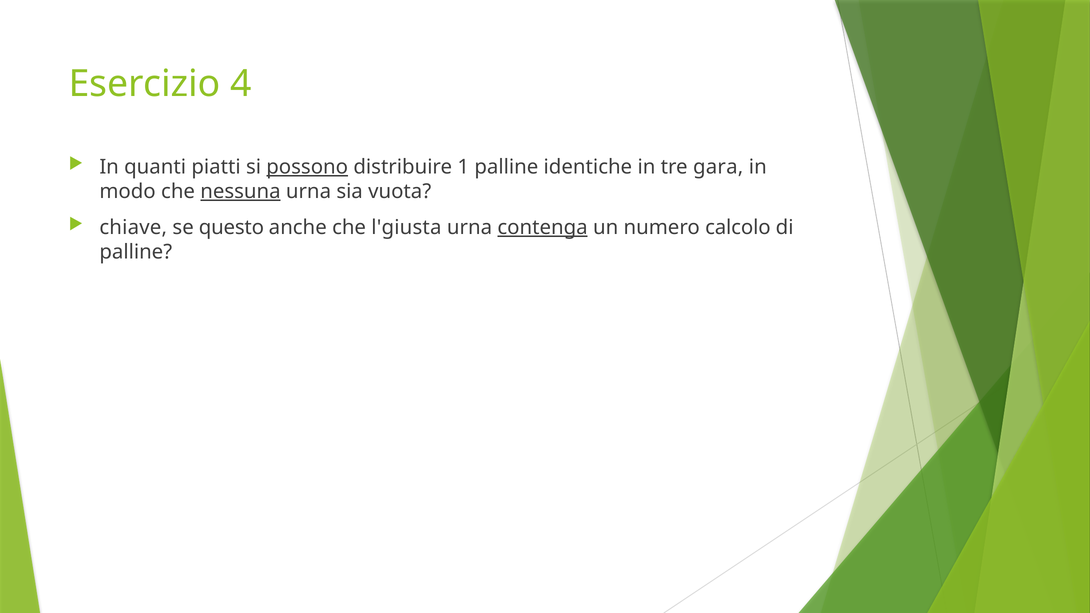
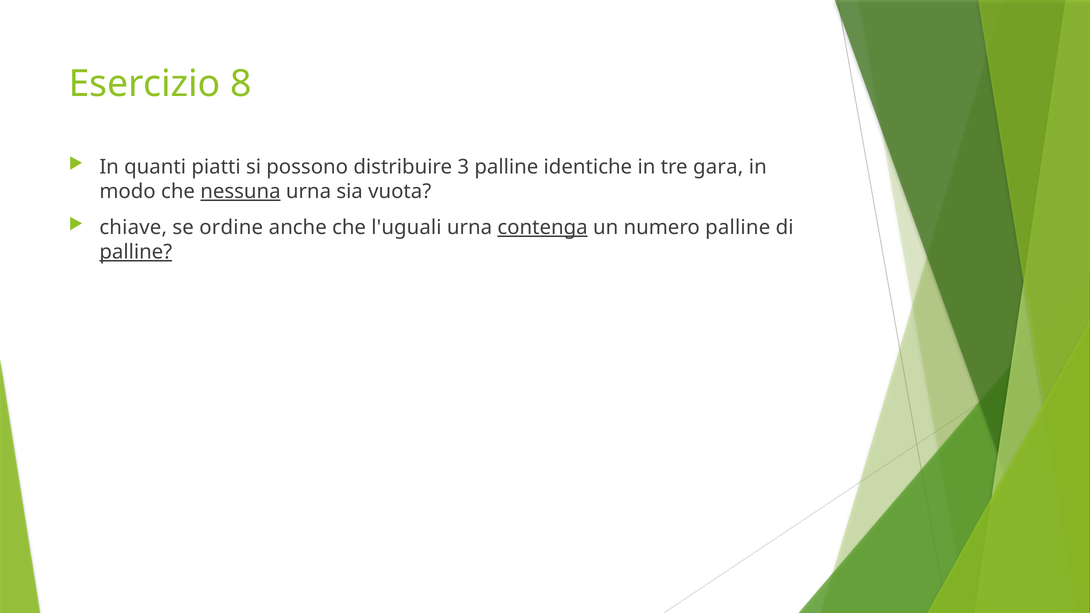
4: 4 -> 8 (241, 84)
possono underline: present -> none (307, 167)
1: 1 -> 3 (463, 167)
questo: questo -> ordine (231, 227)
l'giusta: l'giusta -> l'uguali (406, 227)
numero calcolo: calcolo -> palline (738, 227)
palline underline: none -> present (136, 252)
